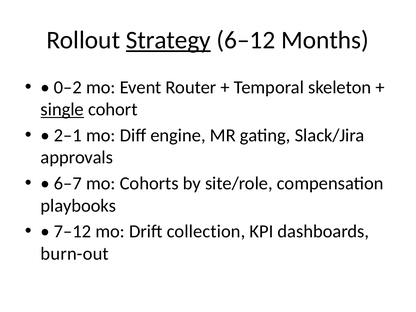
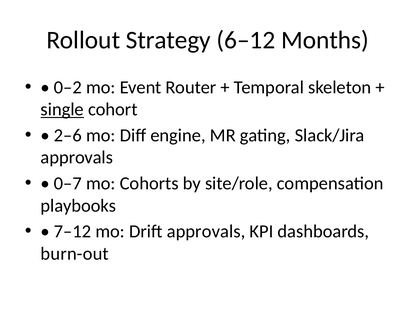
Strategy underline: present -> none (168, 40)
2–1: 2–1 -> 2–6 (68, 135)
6–7: 6–7 -> 0–7 (68, 183)
Drift collection: collection -> approvals (206, 232)
